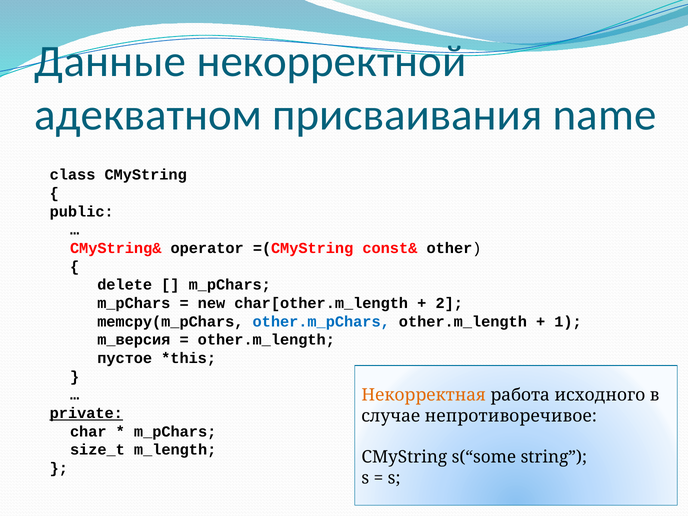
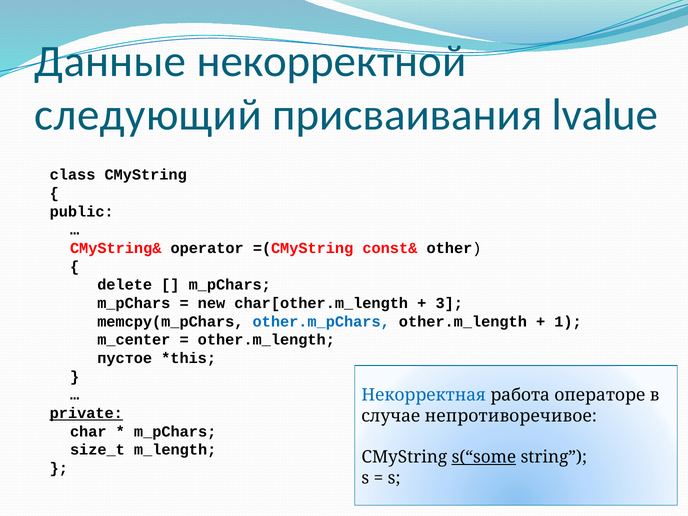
адекватном: адекватном -> следующий (148, 115)
name: name -> lvalue (605, 115)
2: 2 -> 3 (449, 303)
m_версия: m_версия -> m_center (134, 340)
Некорректная colour: orange -> blue (424, 395)
исходного: исходного -> операторе (600, 395)
s(“some underline: none -> present (484, 457)
